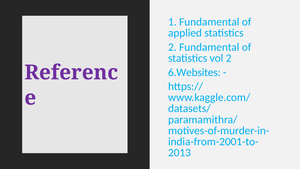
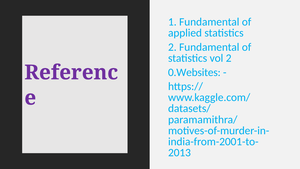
6.Websites: 6.Websites -> 0.Websites (194, 72)
